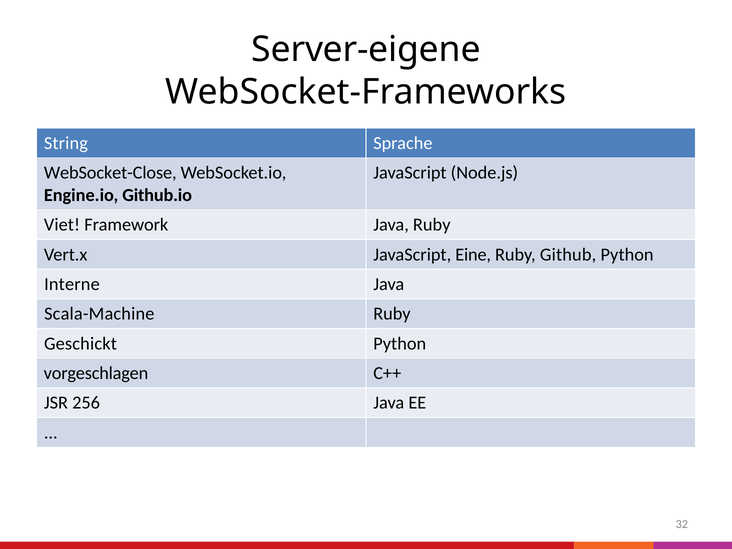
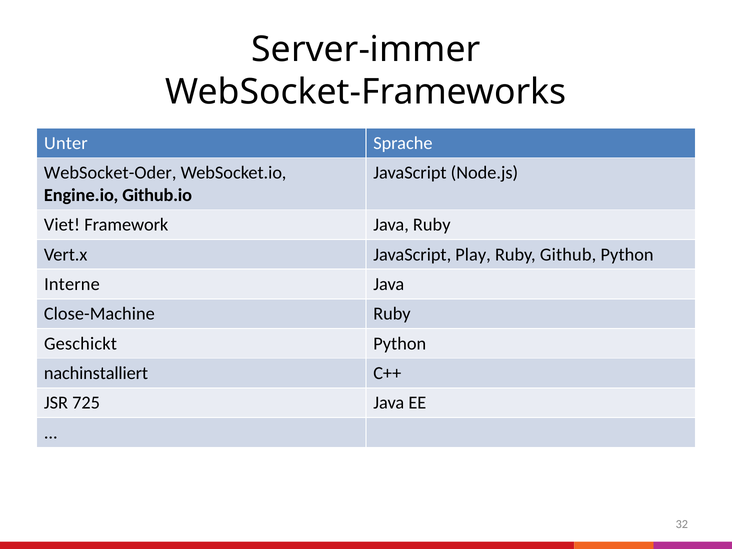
Server-eigene: Server-eigene -> Server-immer (366, 49)
String: String -> Unter (66, 143)
WebSocket-Close: WebSocket-Close -> WebSocket-Oder (110, 173)
Eine: Eine -> Play (473, 255)
Scala-Machine: Scala-Machine -> Close-Machine (99, 314)
vorgeschlagen: vorgeschlagen -> nachinstalliert (96, 373)
256: 256 -> 725 (86, 403)
